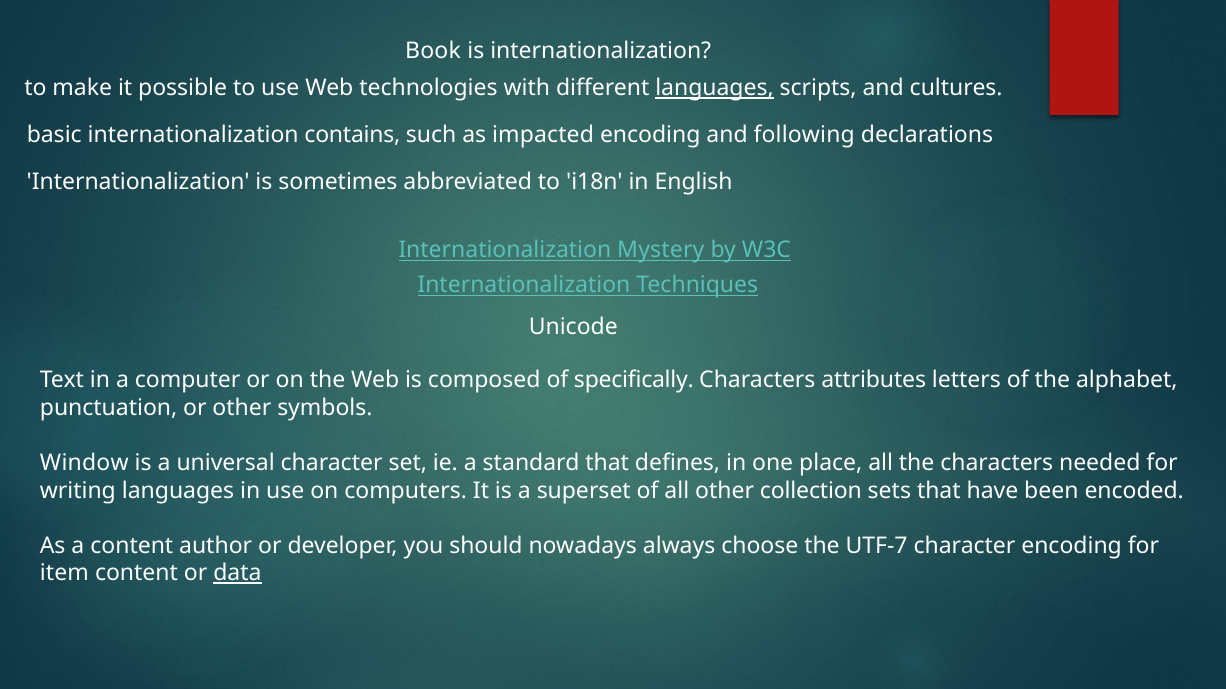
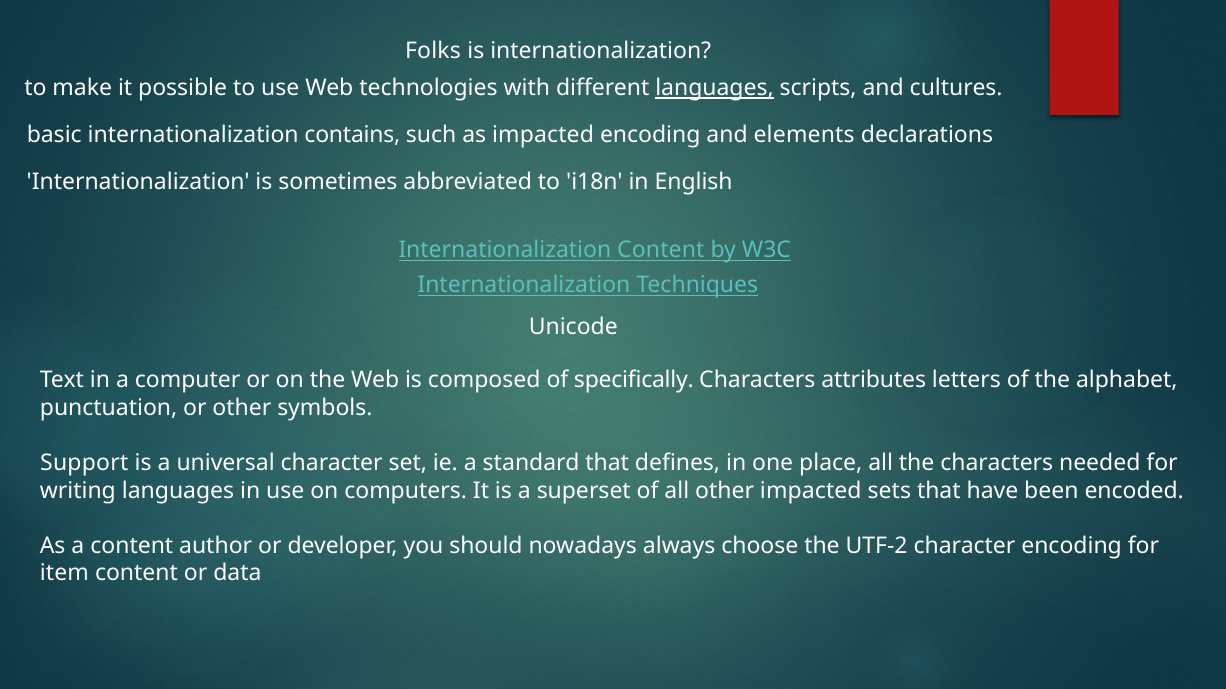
Book: Book -> Folks (433, 51)
following: following -> elements (804, 135)
Internationalization Mystery: Mystery -> Content (661, 250)
Window: Window -> Support (84, 463)
other collection: collection -> impacted (811, 491)
UTF-7: UTF-7 -> UTF-2 (877, 546)
data underline: present -> none (237, 574)
